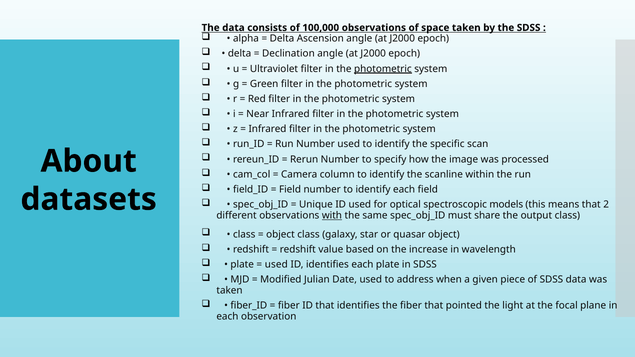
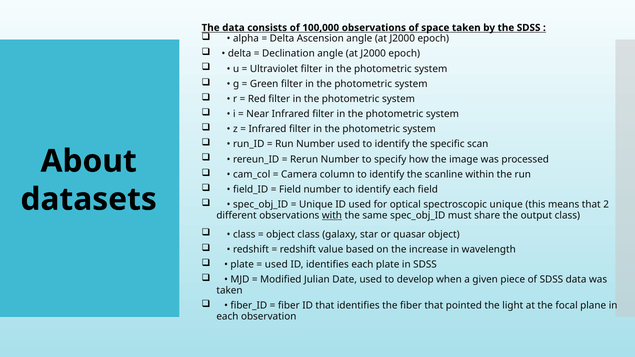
photometric underline: present -> none (383, 69)
spectroscopic models: models -> unique (506, 205)
address: address -> develop (415, 280)
